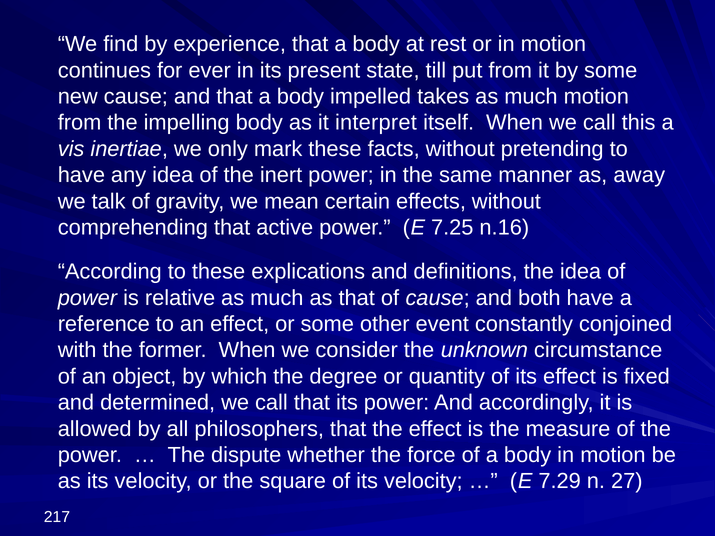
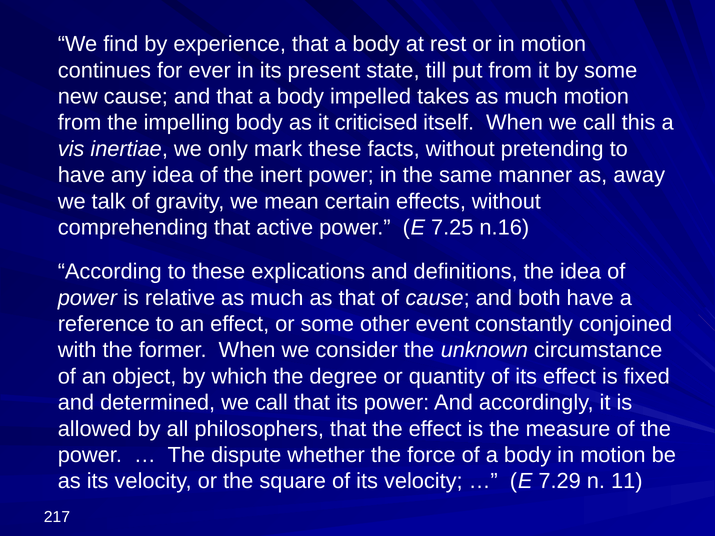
interpret: interpret -> criticised (376, 123)
27: 27 -> 11 (627, 481)
